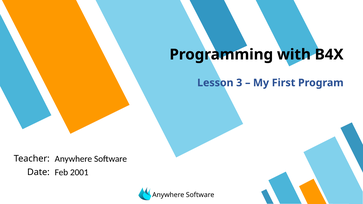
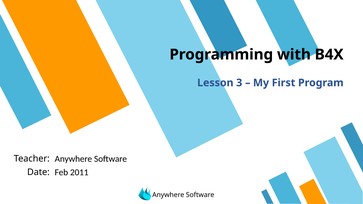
2001: 2001 -> 2011 (79, 173)
